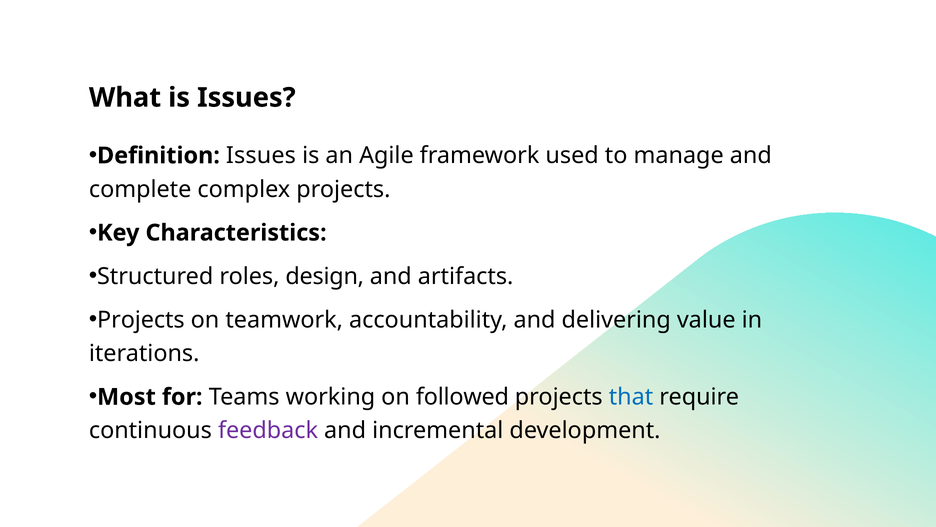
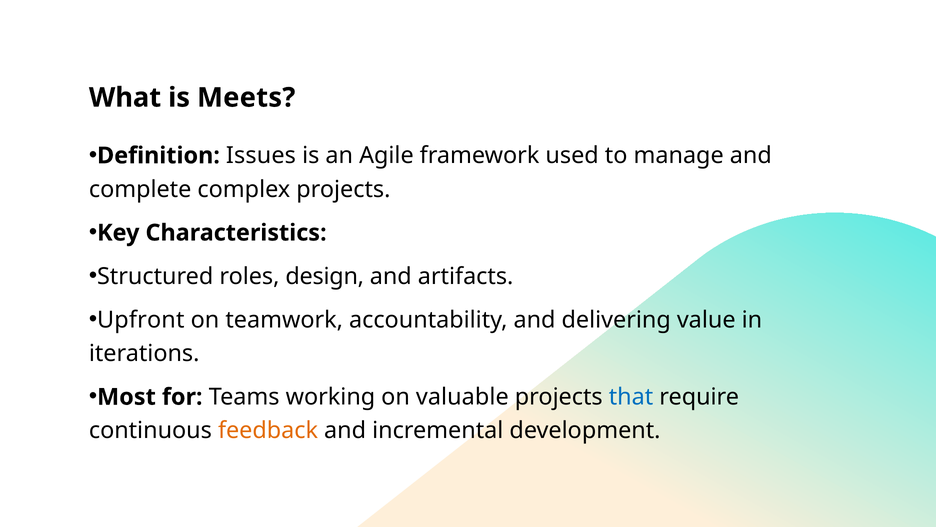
is Issues: Issues -> Meets (246, 98)
Projects: Projects -> Upfront (141, 320)
followed: followed -> valuable (462, 397)
feedback colour: purple -> orange (268, 430)
